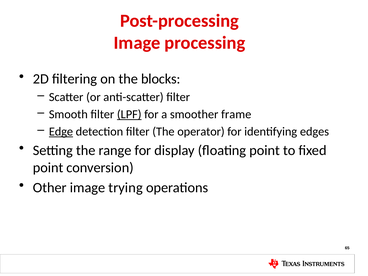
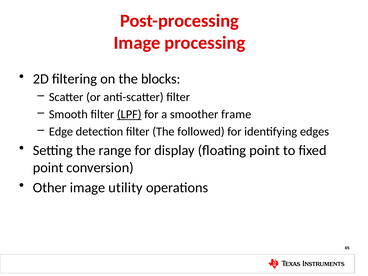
Edge underline: present -> none (61, 132)
operator: operator -> followed (201, 132)
trying: trying -> utility (126, 188)
